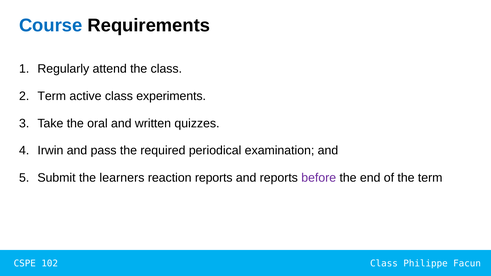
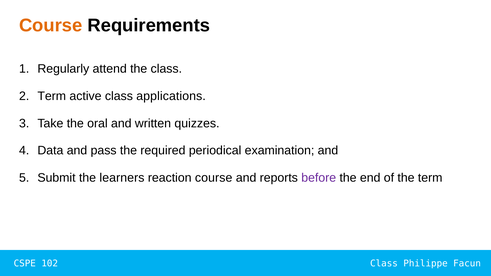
Course colour: blue -> orange (51, 25)
experiments: experiments -> applications (171, 96)
Irwin: Irwin -> Data (50, 151)
reaction reports: reports -> course (214, 178)
